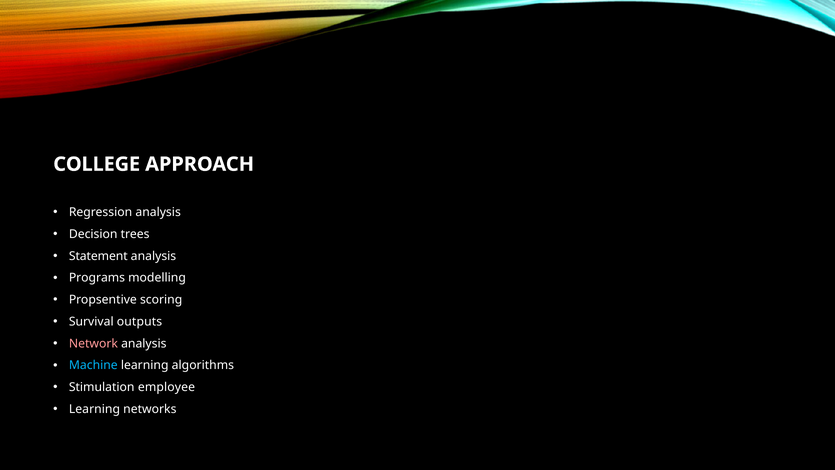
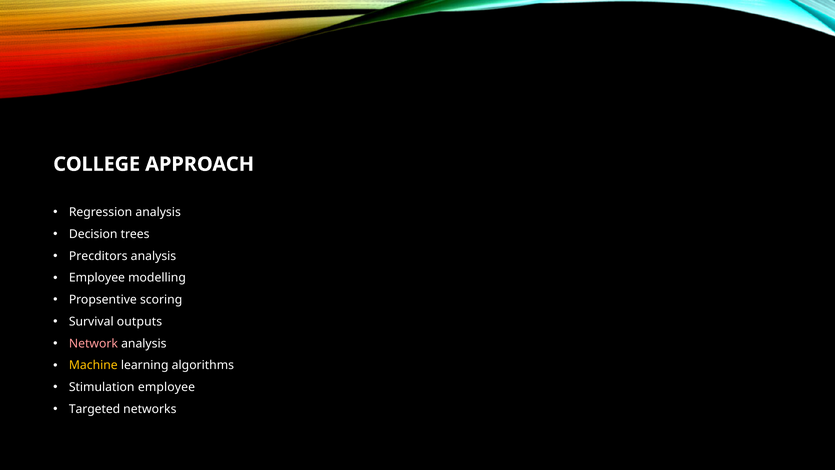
Statement: Statement -> Precditors (98, 256)
Programs: Programs -> Employee (97, 278)
Machine colour: light blue -> yellow (93, 365)
Learning: Learning -> Targeted (95, 409)
